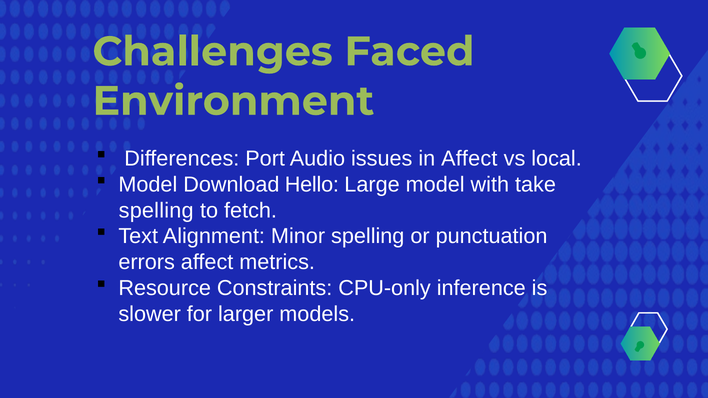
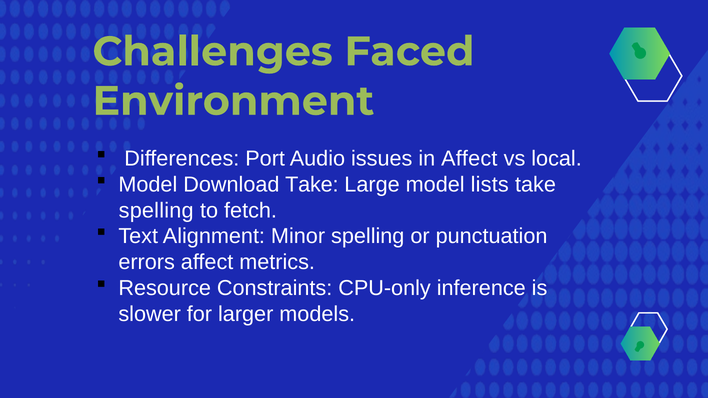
Download Hello: Hello -> Take (312, 185)
with: with -> lists (490, 185)
